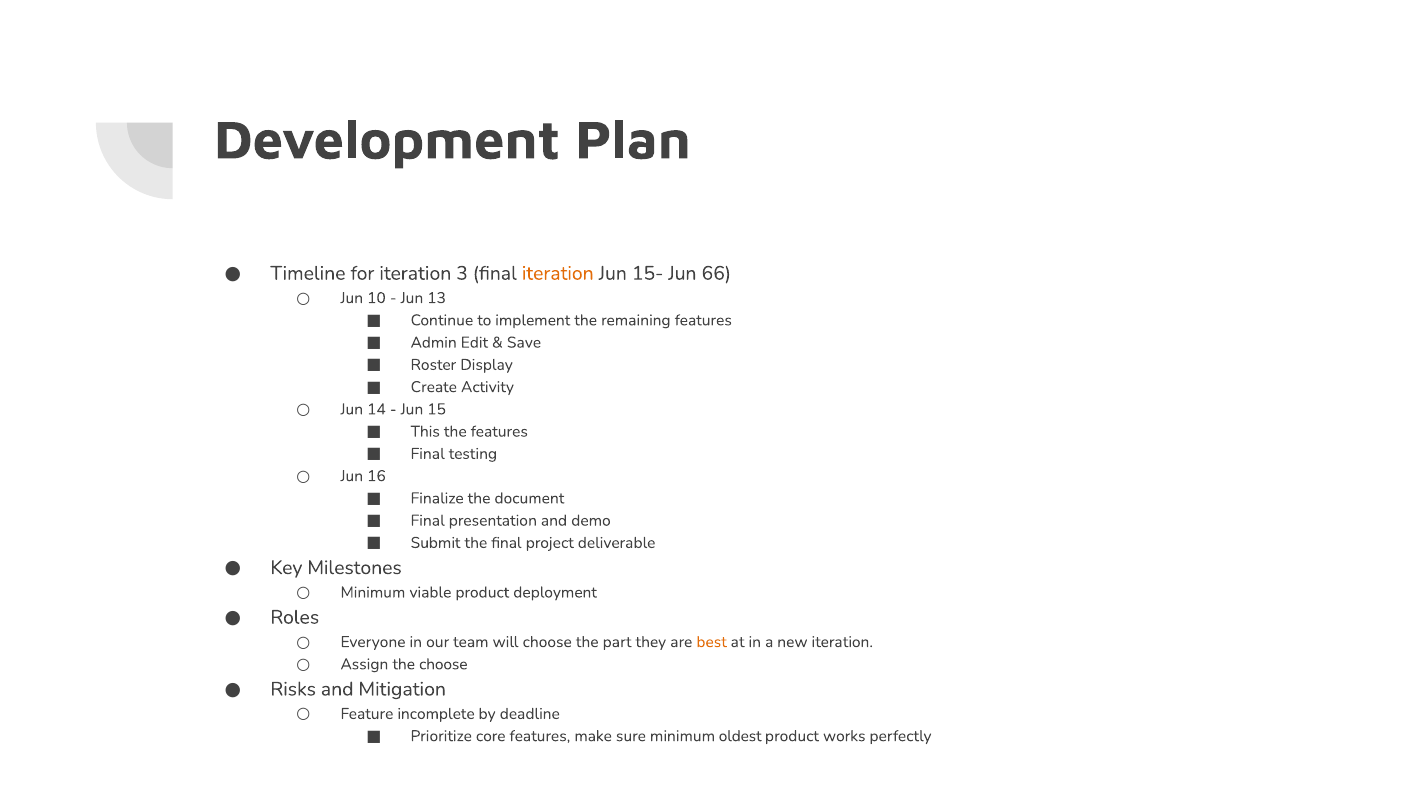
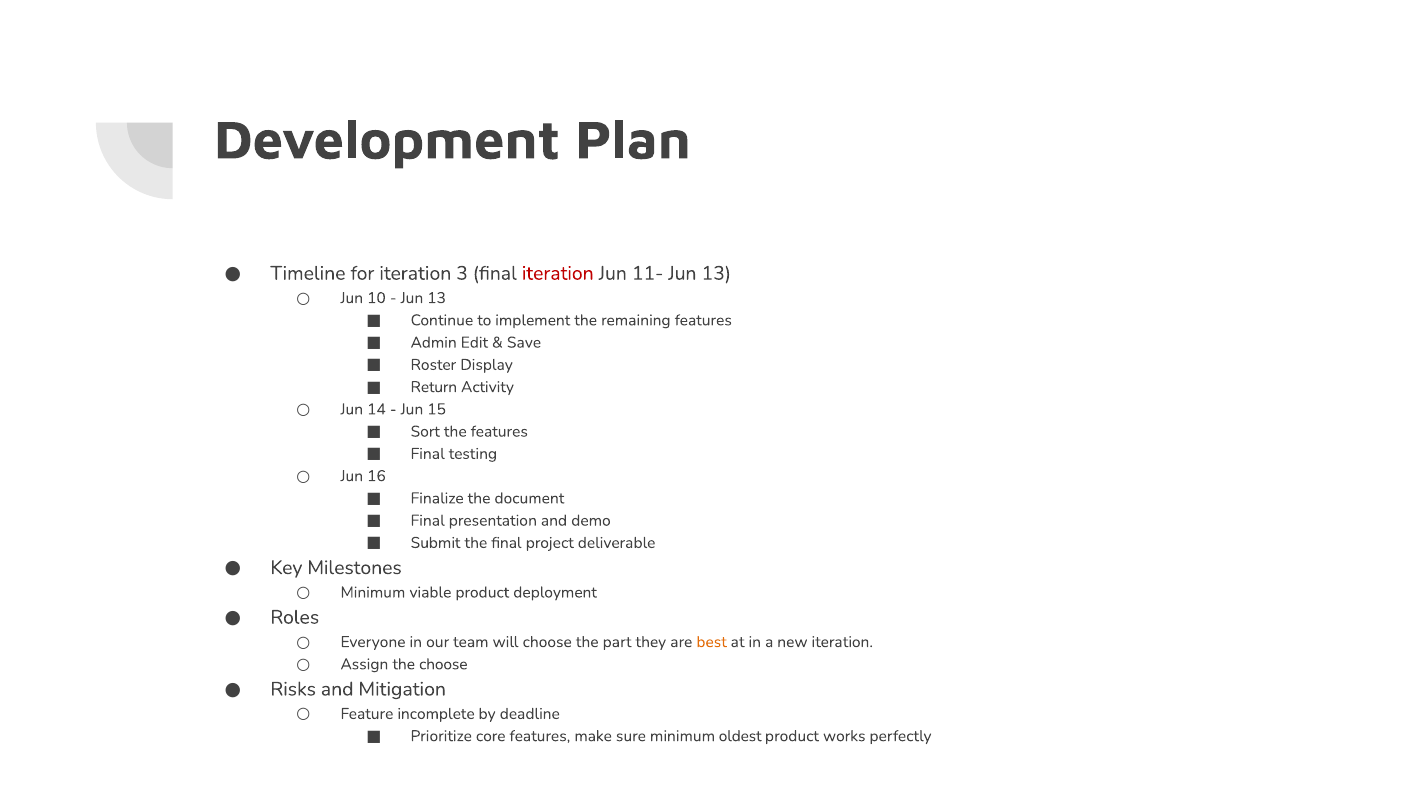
iteration colour: orange -> red (558, 273)
15-: 15- -> 11- (648, 273)
66: 66 -> 13 (716, 273)
Create: Create -> Return (434, 387)
This: This -> Sort (425, 431)
